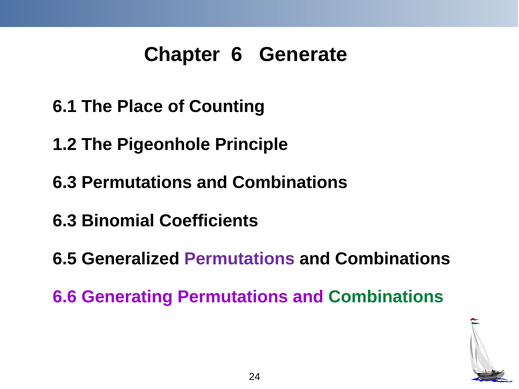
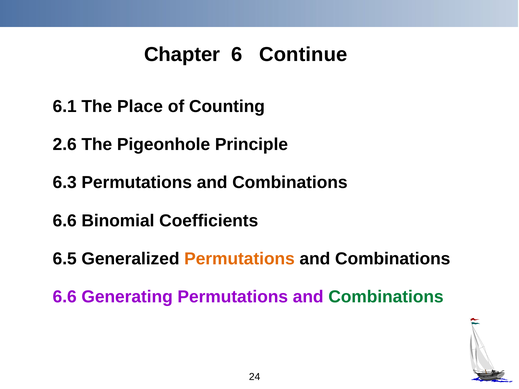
Generate: Generate -> Continue (303, 55)
1.2: 1.2 -> 2.6 (65, 145)
6.3: 6.3 -> 6.6 (65, 221)
Permutations colour: purple -> orange (239, 259)
